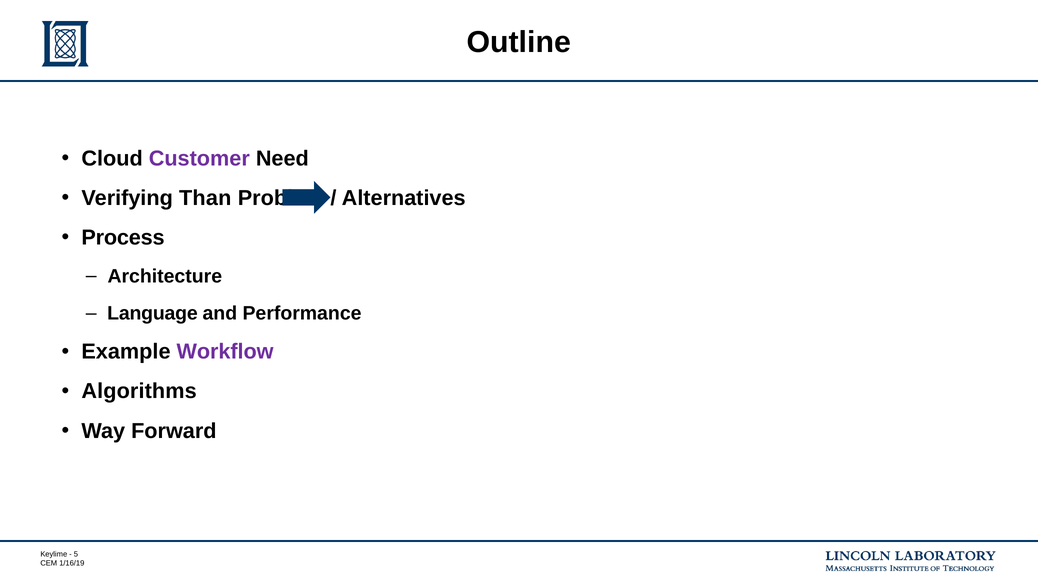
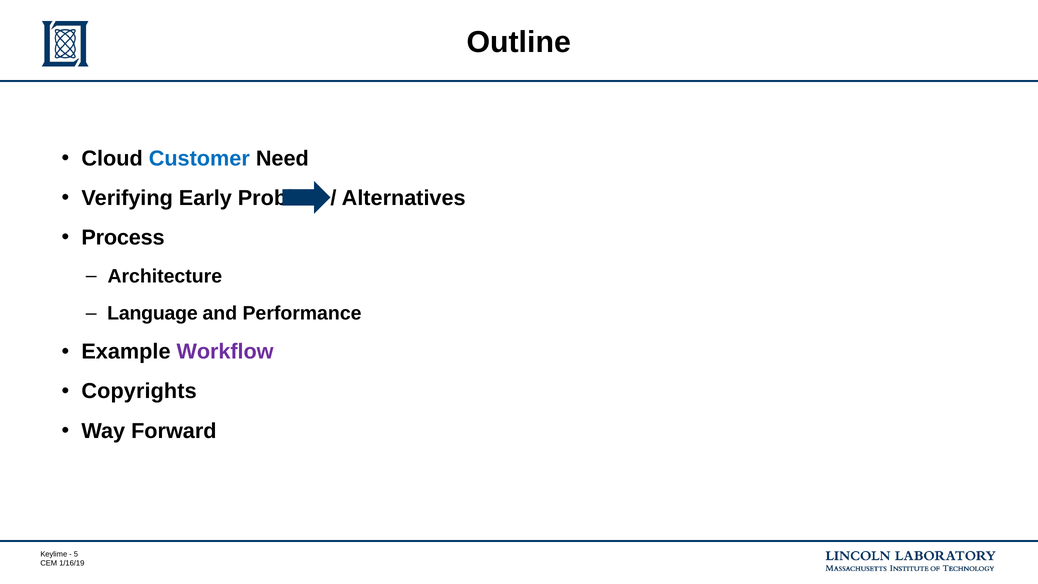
Customer colour: purple -> blue (199, 159)
Than: Than -> Early (205, 198)
Algorithms: Algorithms -> Copyrights (139, 391)
